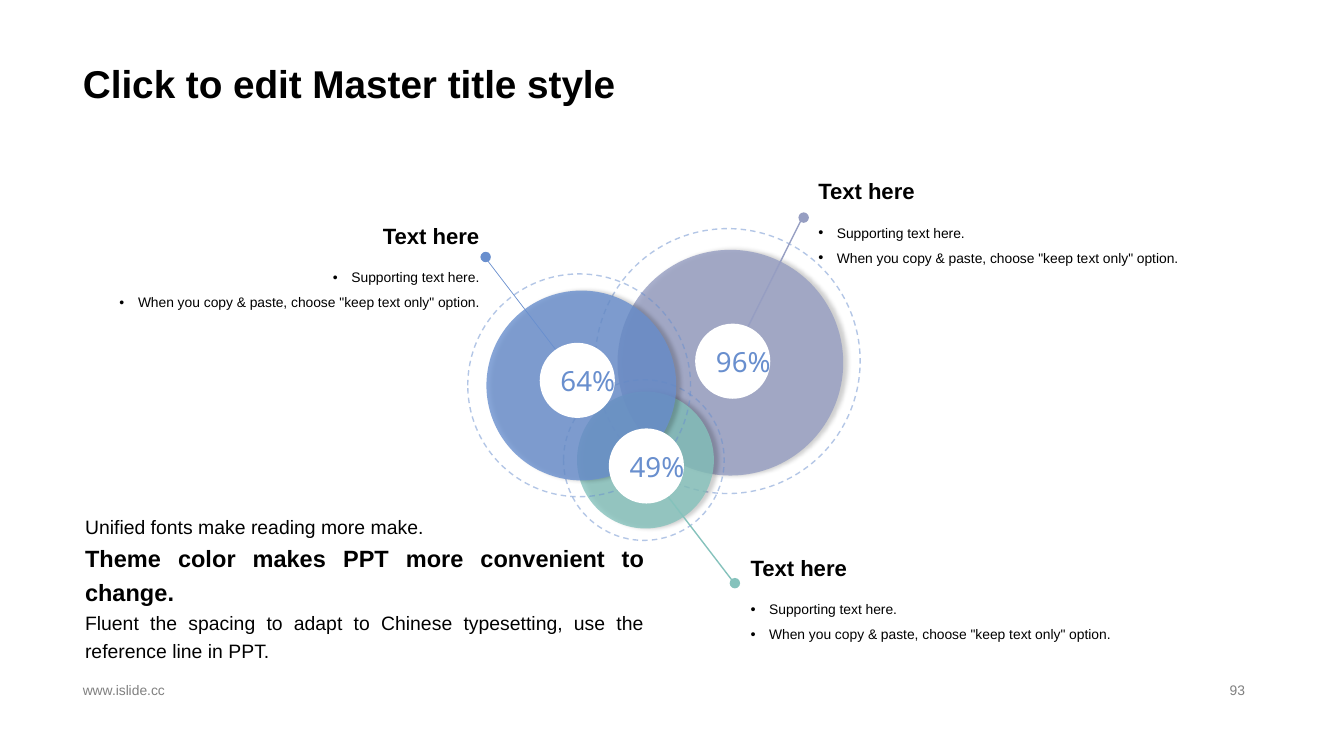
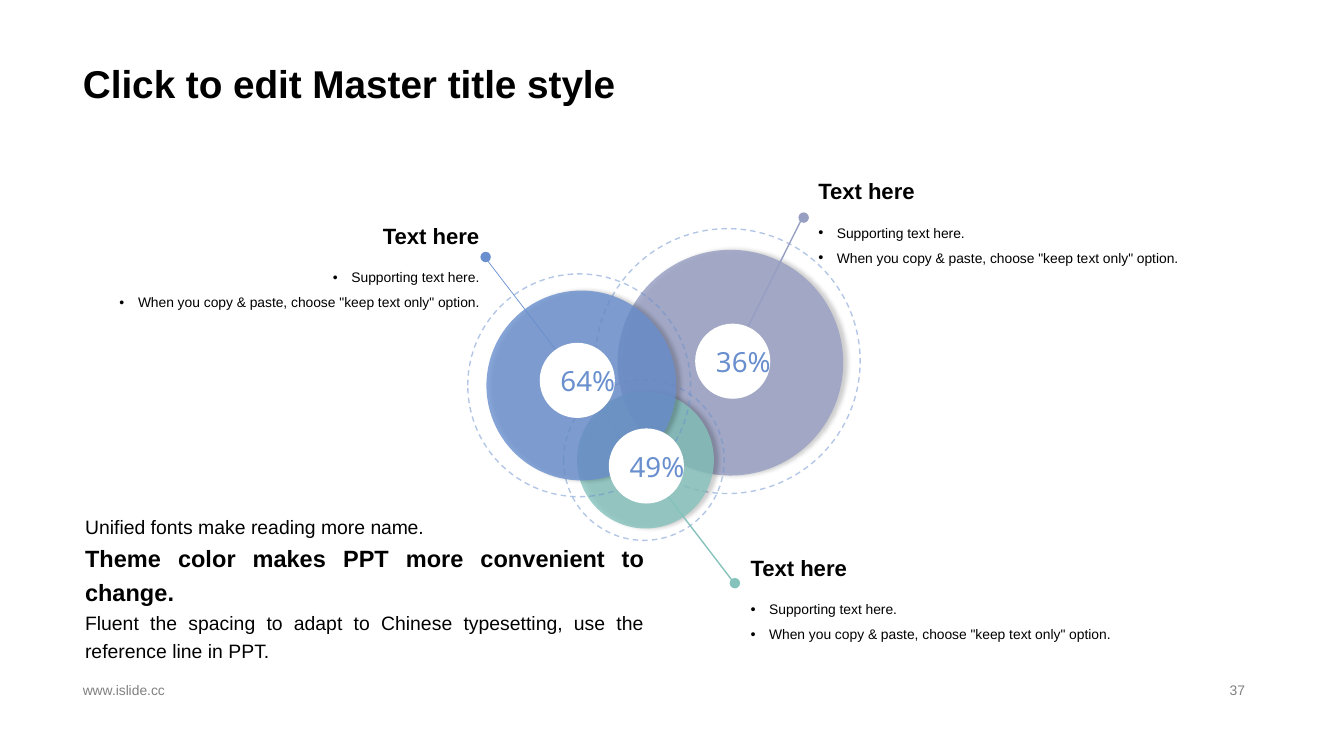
96%: 96% -> 36% (743, 363)
more make: make -> name (397, 529)
93: 93 -> 37 (1237, 691)
